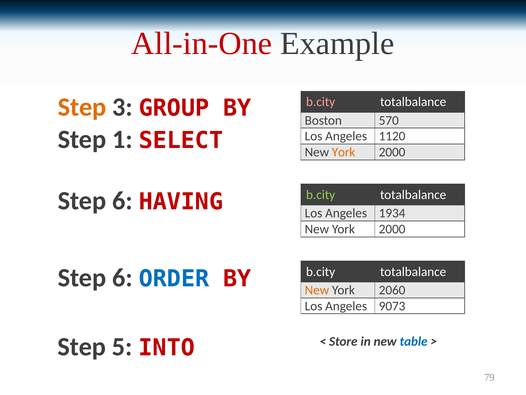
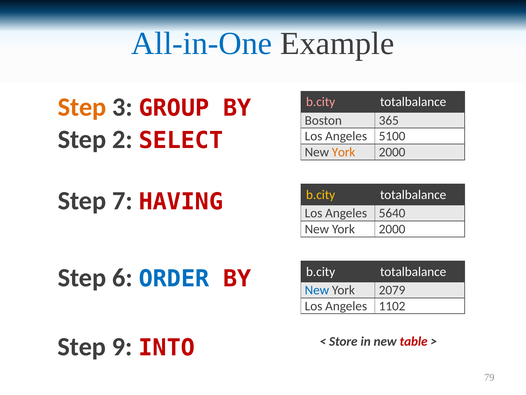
All-in-One colour: red -> blue (202, 43)
570: 570 -> 365 (389, 120)
1: 1 -> 2 (122, 139)
1120: 1120 -> 5100 (392, 136)
b.city colour: light green -> yellow (321, 195)
6: 6 -> 7 (122, 201)
1934: 1934 -> 5640 (392, 213)
New colour: orange -> blue (317, 290)
2060: 2060 -> 2079 (392, 290)
9073: 9073 -> 1102 (392, 306)
5: 5 -> 9 (122, 346)
table colour: blue -> red (414, 341)
